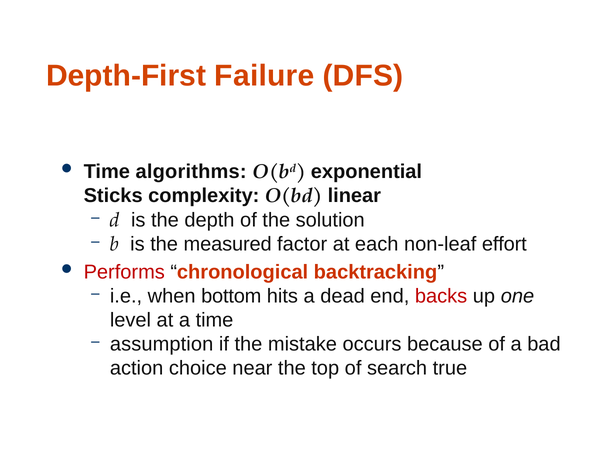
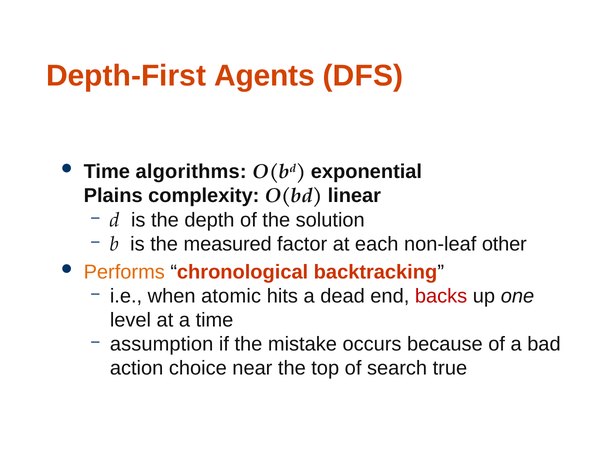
Failure: Failure -> Agents (265, 76)
Sticks: Sticks -> Plains (113, 196)
effort: effort -> other (504, 244)
Performs colour: red -> orange (124, 272)
bottom: bottom -> atomic (231, 296)
